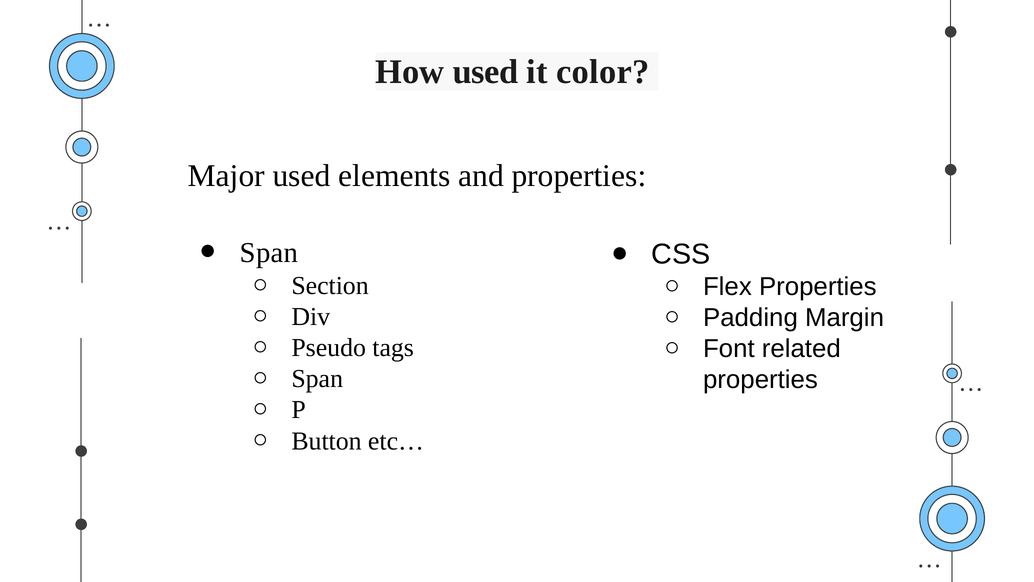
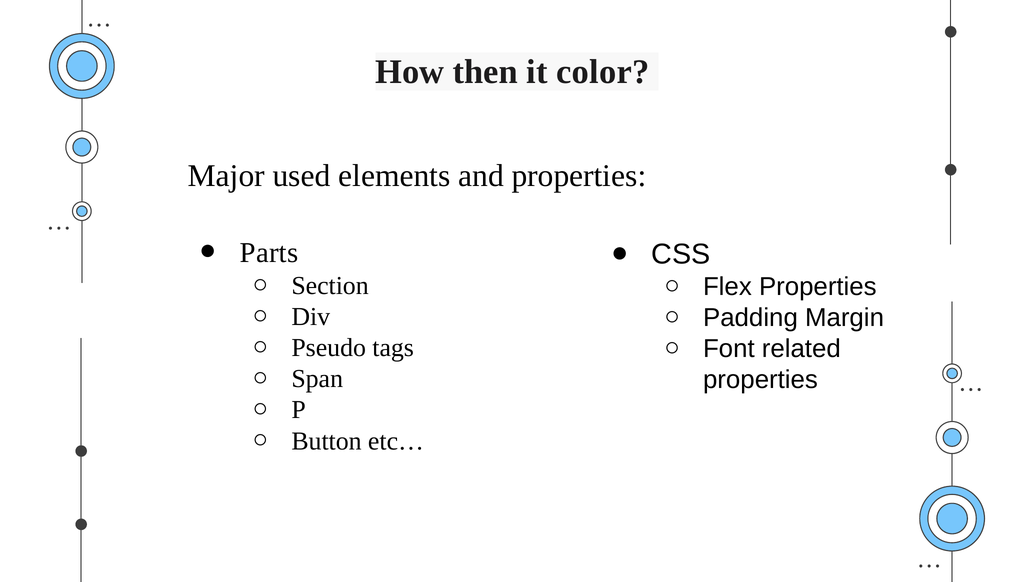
How used: used -> then (485, 72)
Span: Span -> Parts (269, 253)
